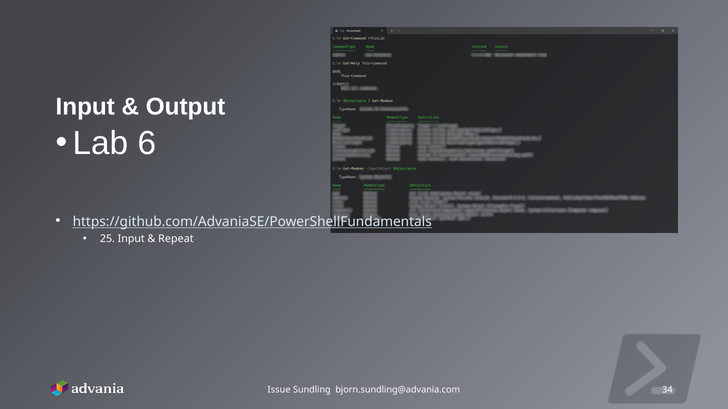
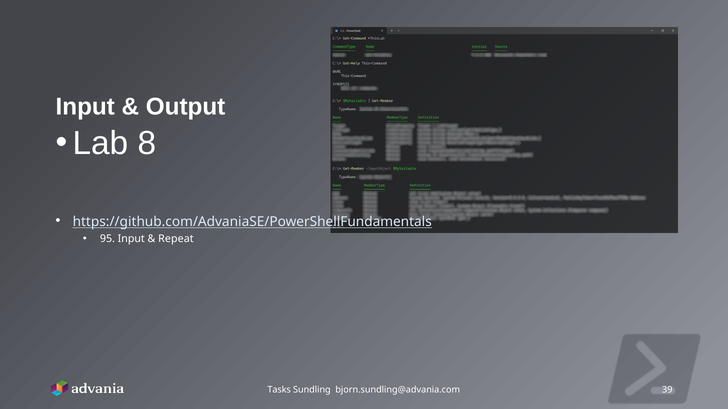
6: 6 -> 8 (147, 143)
25: 25 -> 95 (107, 239)
Issue: Issue -> Tasks (279, 390)
34: 34 -> 39 (667, 390)
